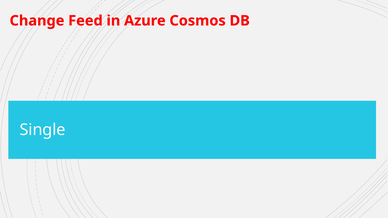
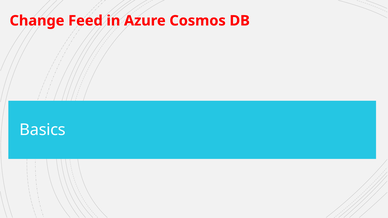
Single: Single -> Basics (43, 130)
